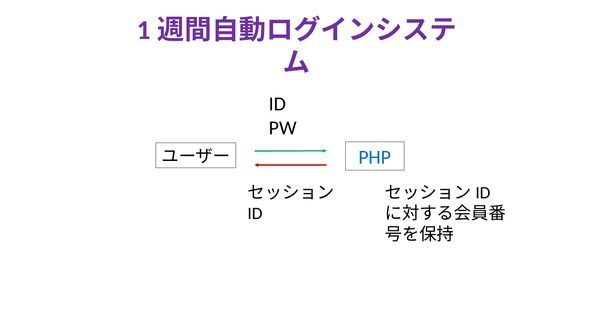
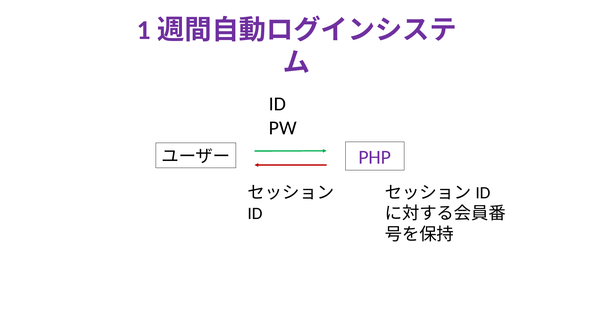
PHP colour: blue -> purple (375, 157)
